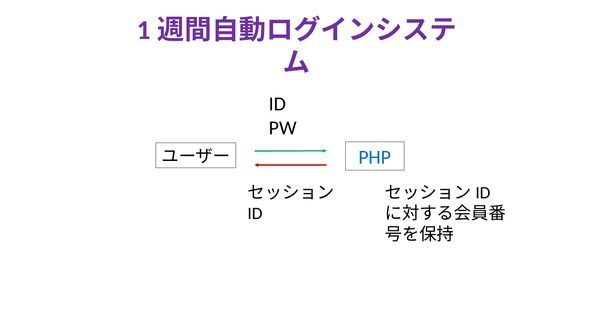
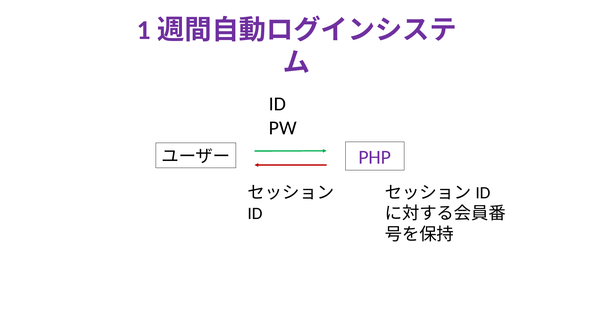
PHP colour: blue -> purple (375, 157)
